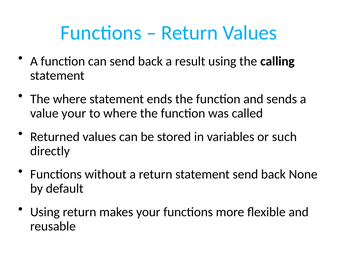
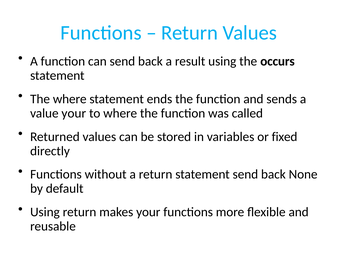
calling: calling -> occurs (277, 61)
such: such -> fixed (285, 136)
